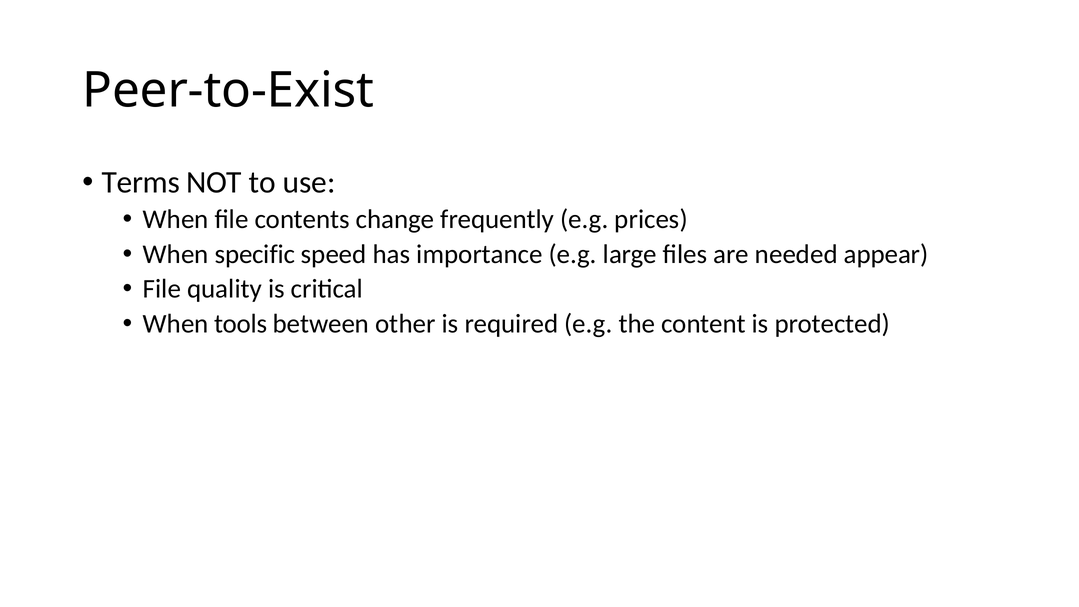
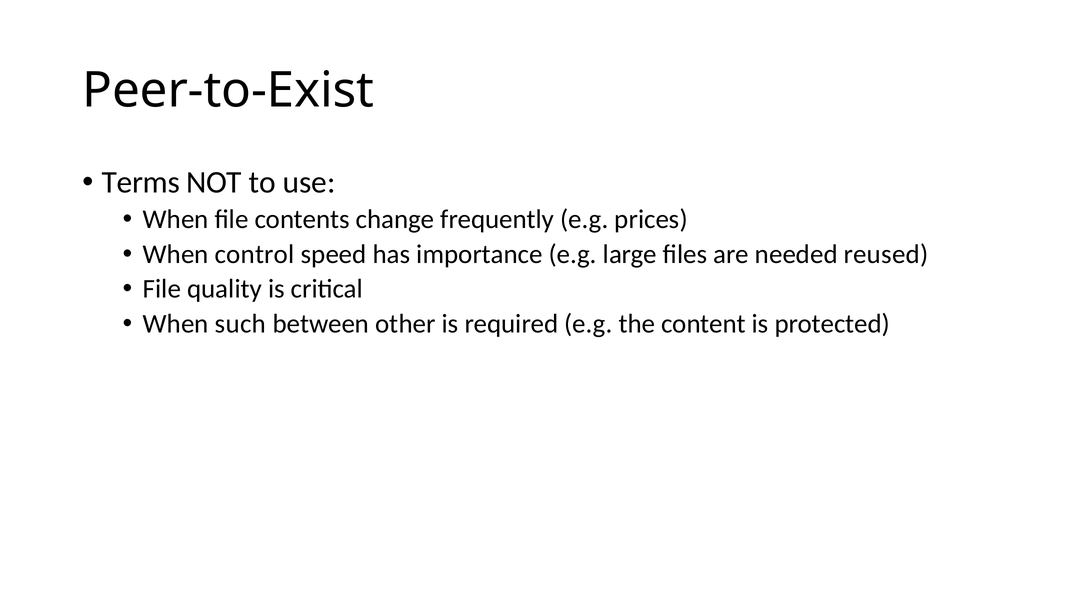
specific: specific -> control (255, 254)
appear: appear -> reused (886, 254)
tools: tools -> such (240, 324)
